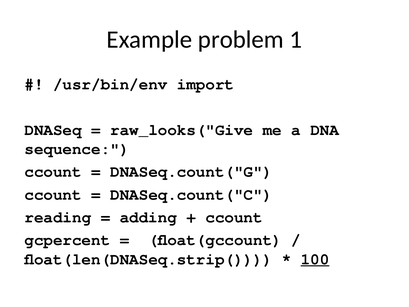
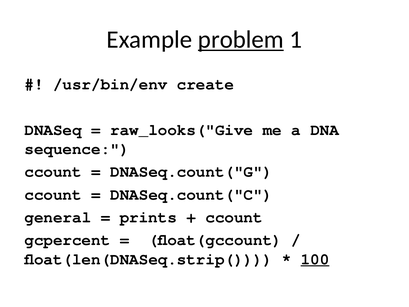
problem underline: none -> present (241, 40)
import: import -> create (206, 84)
reading: reading -> general (58, 217)
adding: adding -> prints (148, 217)
